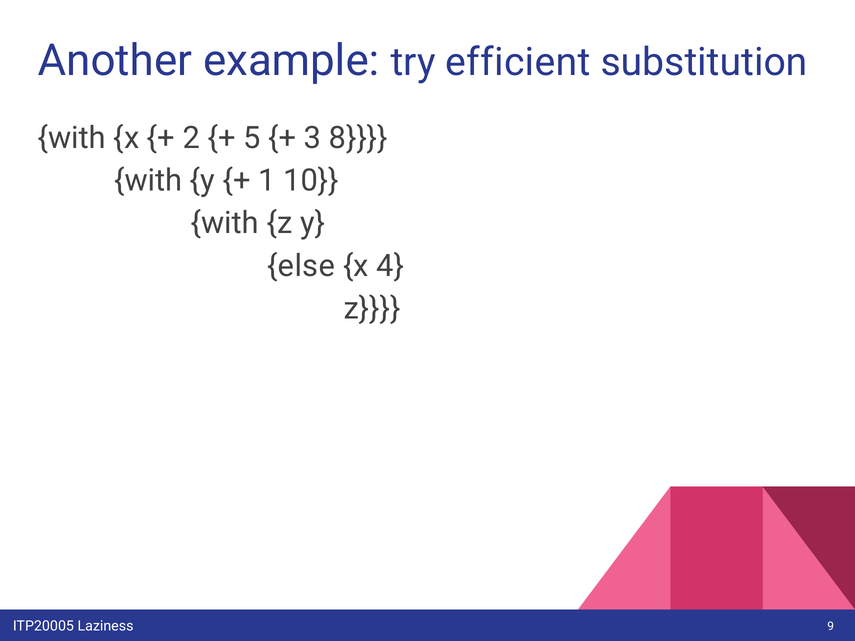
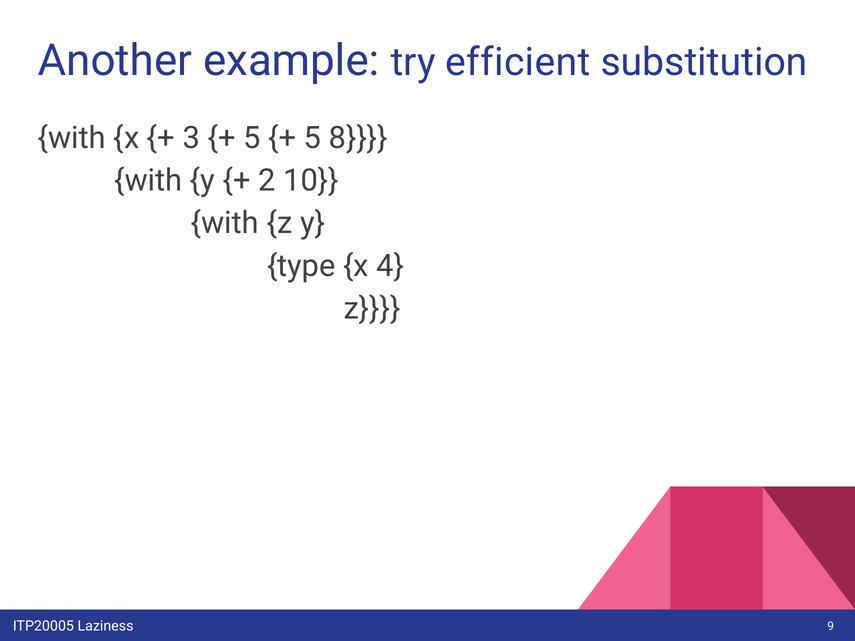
2: 2 -> 3 (191, 138)
3: 3 -> 5 (312, 138)
1: 1 -> 2 (267, 181)
else: else -> type (301, 266)
